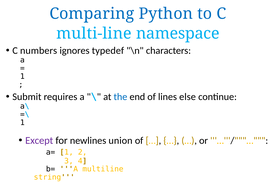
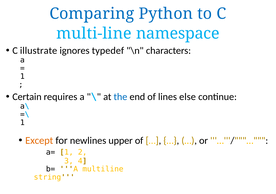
numbers: numbers -> illustrate (39, 51)
Submit: Submit -> Certain (27, 97)
Except colour: purple -> orange (39, 141)
union: union -> upper (121, 141)
